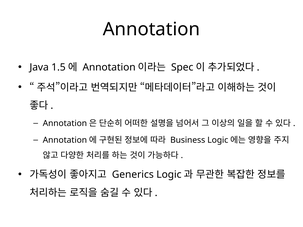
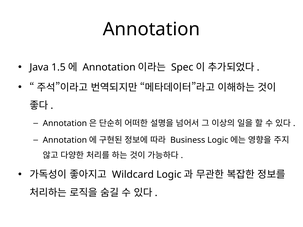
Generics: Generics -> Wildcard (133, 175)
